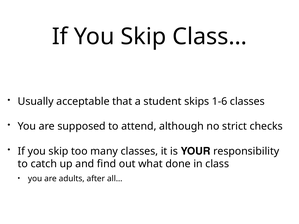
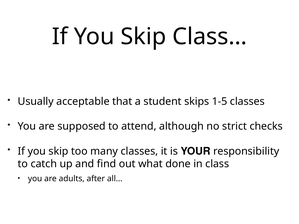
1-6: 1-6 -> 1-5 (220, 102)
